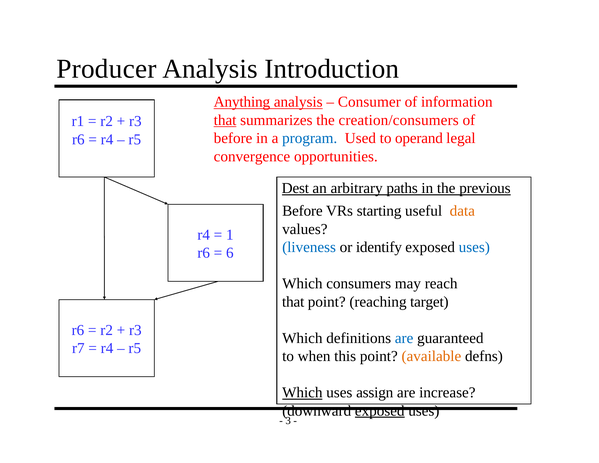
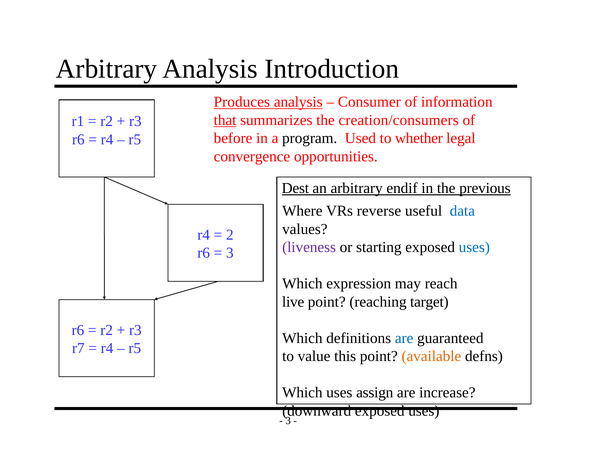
Producer: Producer -> Arbitrary (107, 69)
Anything: Anything -> Produces (242, 102)
program colour: blue -> black (310, 138)
operand: operand -> whether (419, 138)
paths: paths -> endif (402, 188)
Before: Before -> Where (302, 211)
starting: starting -> reverse (379, 211)
data colour: orange -> blue (462, 211)
1: 1 -> 2 (230, 235)
liveness colour: blue -> purple (309, 247)
identify: identify -> starting (379, 247)
6: 6 -> 3 (230, 253)
consumers: consumers -> expression (359, 283)
that: that -> live (293, 302)
when: when -> value (314, 356)
Which underline: present -> none (302, 392)
exposed underline: present -> none (380, 411)
